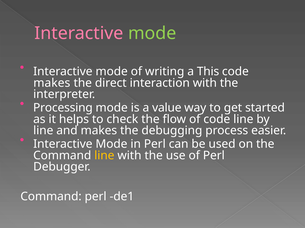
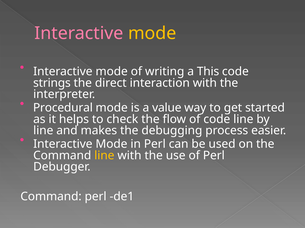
mode colour: light green -> yellow (152, 33)
makes: makes -> strings (52, 83)
Processing: Processing -> Procedural (63, 108)
